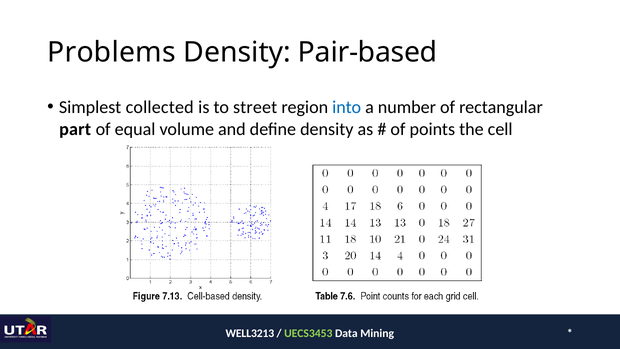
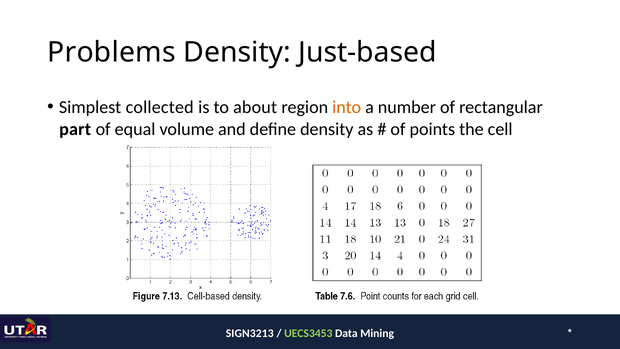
Pair-based: Pair-based -> Just-based (368, 52)
street: street -> about (255, 107)
into colour: blue -> orange (347, 107)
WELL3213: WELL3213 -> SIGN3213 (250, 333)
